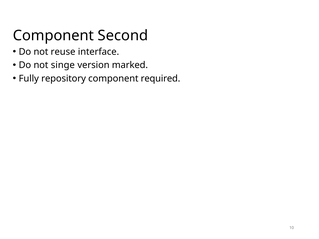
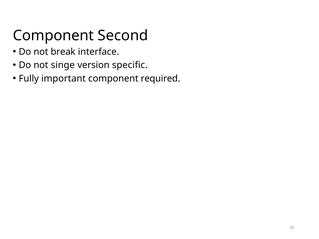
reuse: reuse -> break (63, 52)
marked: marked -> specific (130, 65)
repository: repository -> important (64, 79)
